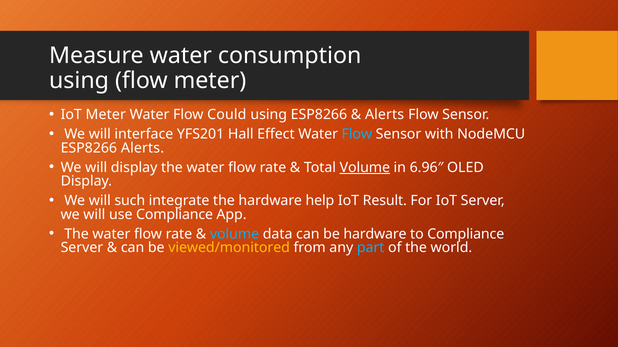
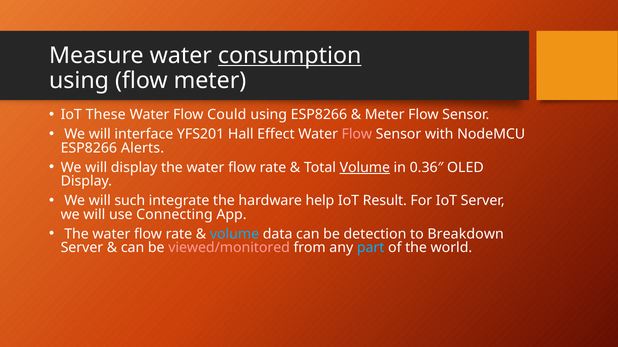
consumption underline: none -> present (290, 56)
IoT Meter: Meter -> These (106, 115)
Alerts: Alerts -> Meter (385, 115)
Flow colour: light blue -> pink (357, 134)
6.96″: 6.96″ -> 0.36″ (427, 168)
use Compliance: Compliance -> Connecting (174, 215)
be hardware: hardware -> detection (375, 234)
to Compliance: Compliance -> Breakdown (466, 234)
viewed/monitored colour: yellow -> pink (229, 248)
